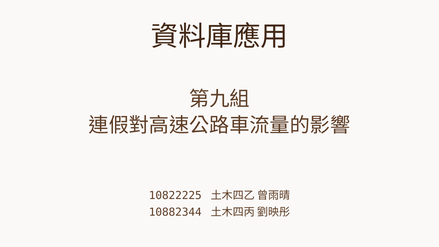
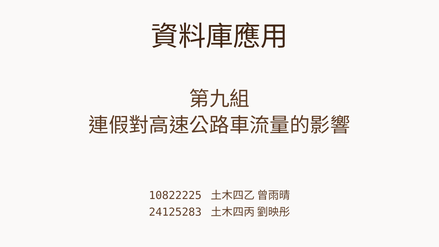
10882344: 10882344 -> 24125283 (175, 212)
